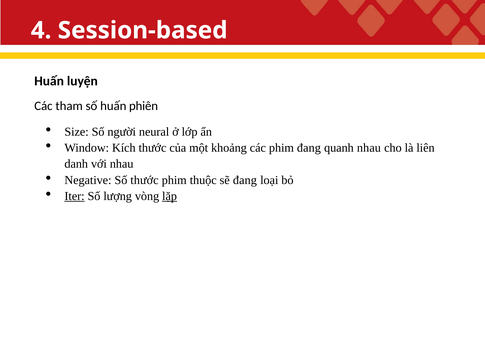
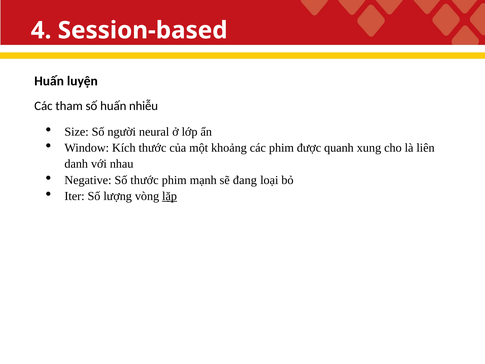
phiên: phiên -> nhiễu (144, 106)
phim đang: đang -> được (309, 148)
quanh nhau: nhau -> xung (369, 148)
thuộc: thuộc -> mạnh (203, 180)
Iter underline: present -> none (75, 196)
